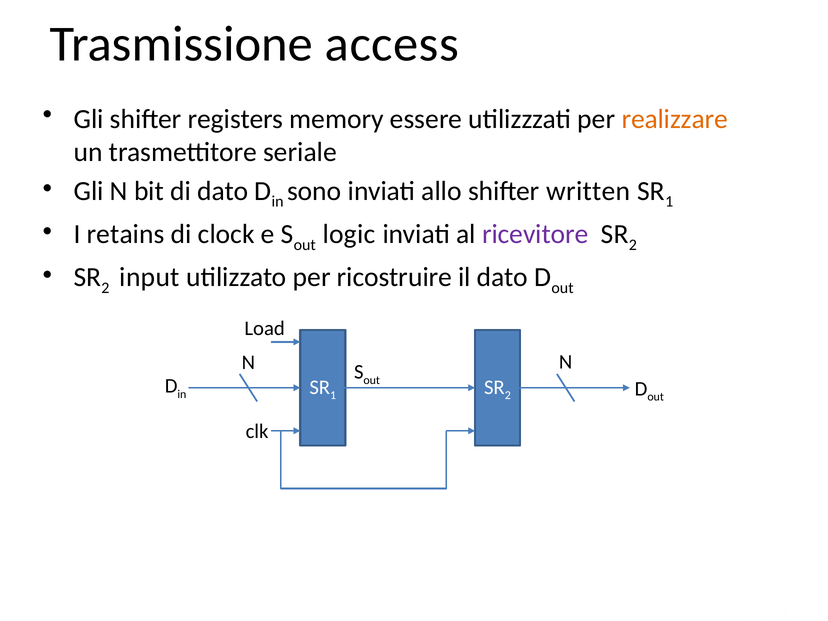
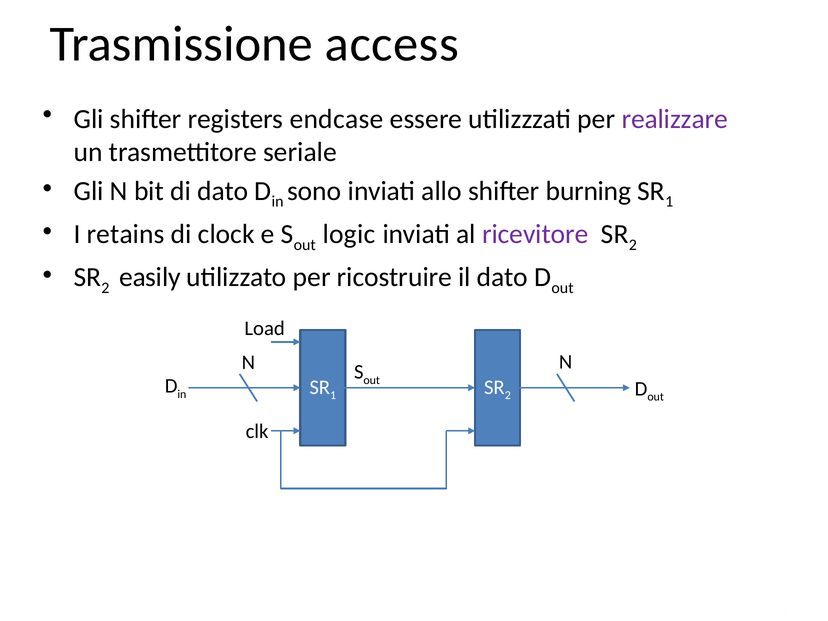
memory: memory -> endcase (336, 119)
realizzare colour: orange -> purple (675, 119)
written: written -> burning (589, 191)
input: input -> easily (150, 277)
